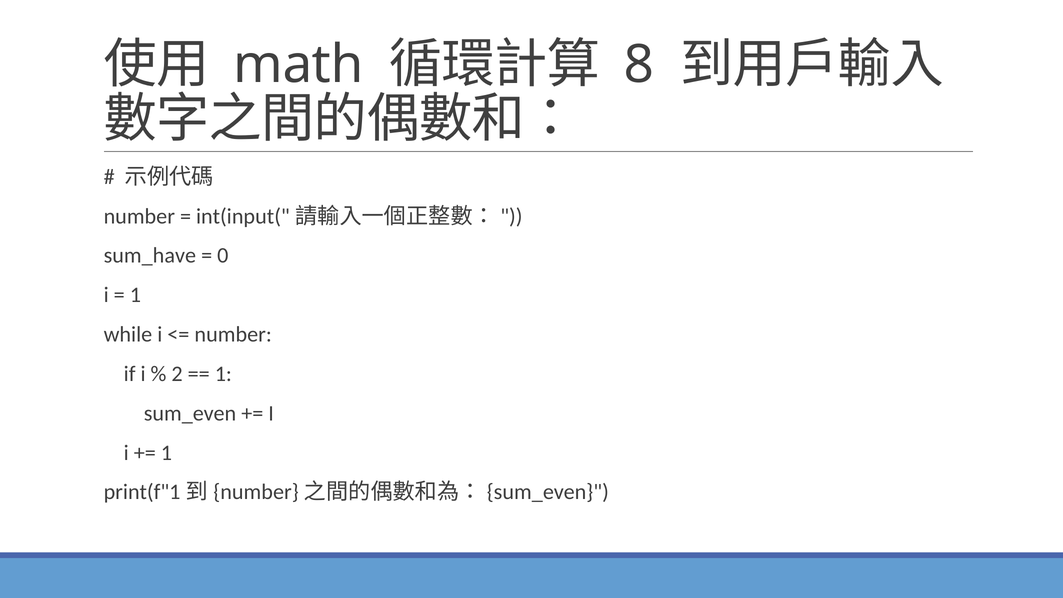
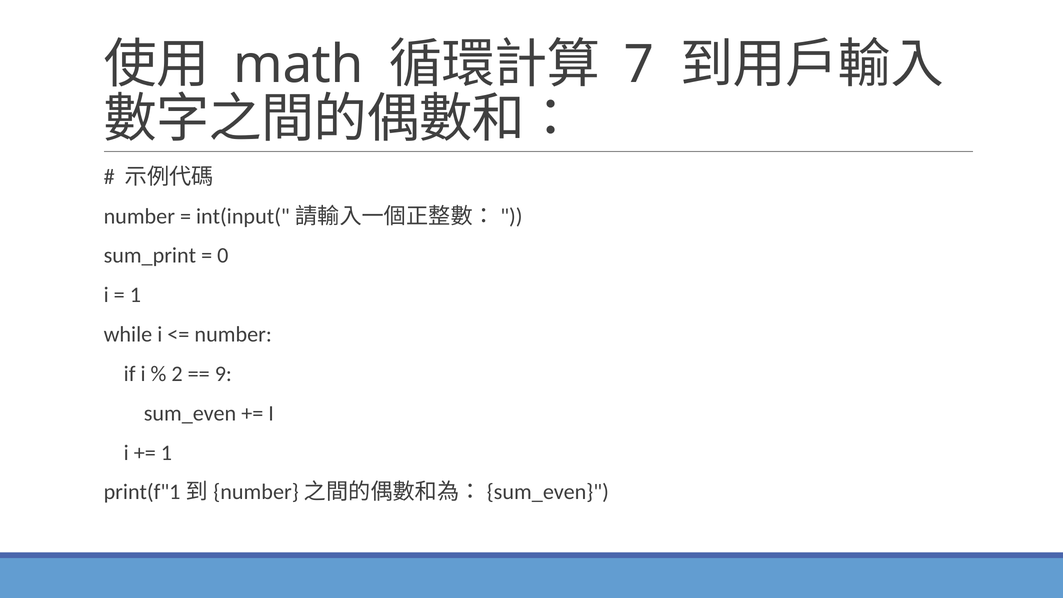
8: 8 -> 7 (639, 65)
sum_have: sum_have -> sum_print (150, 256)
1: 1 -> 9 (223, 374)
